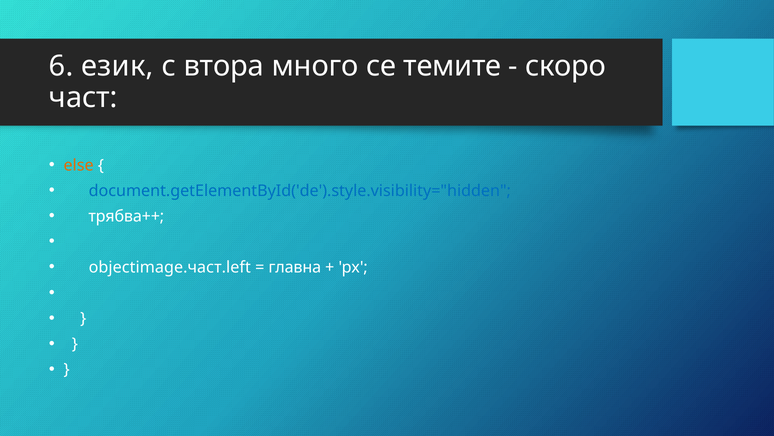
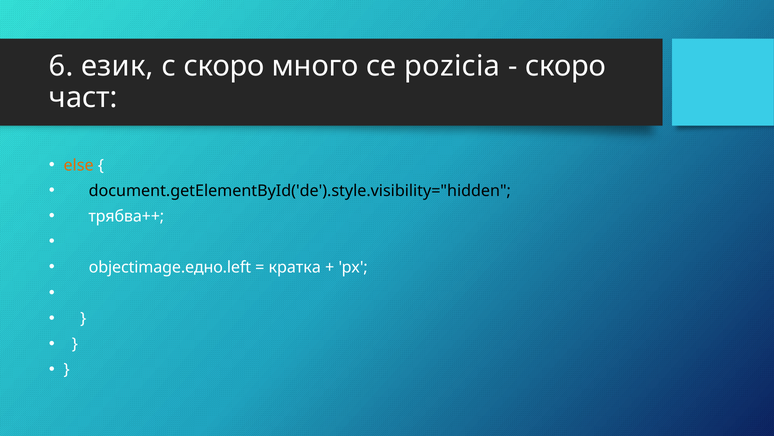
с втора: втора -> скоро (224, 66)
темите: темите -> pozicia (452, 66)
document.getElementById('de').style.visibility="hidden colour: blue -> black (300, 190)
objectimage.част.left: objectimage.част.left -> objectimage.едно.left (170, 267)
главна: главна -> кратка (295, 267)
